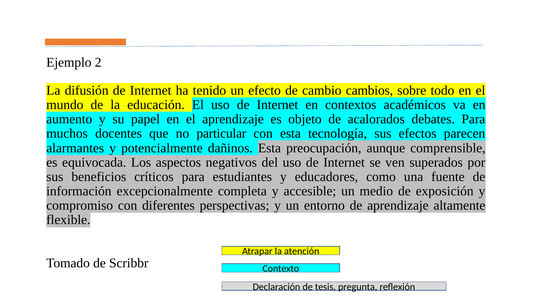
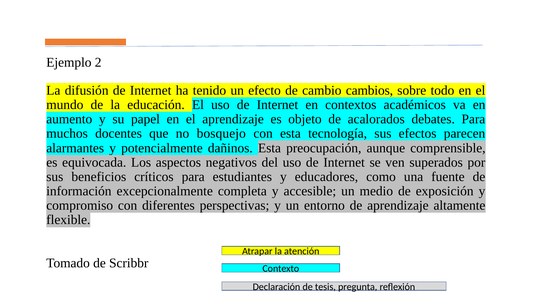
particular: particular -> bosquejo (221, 134)
